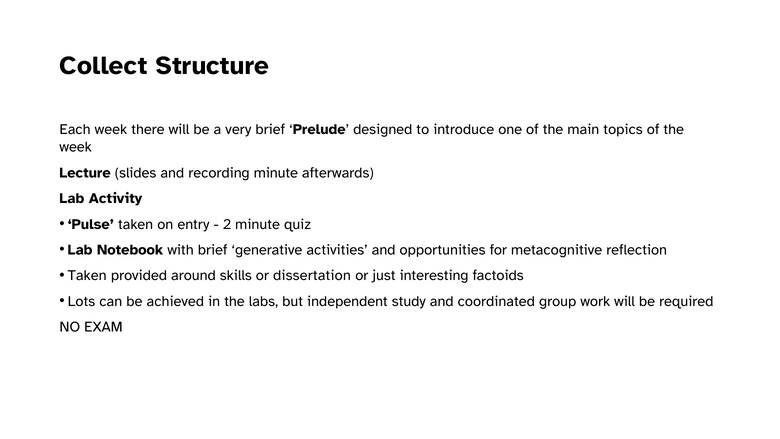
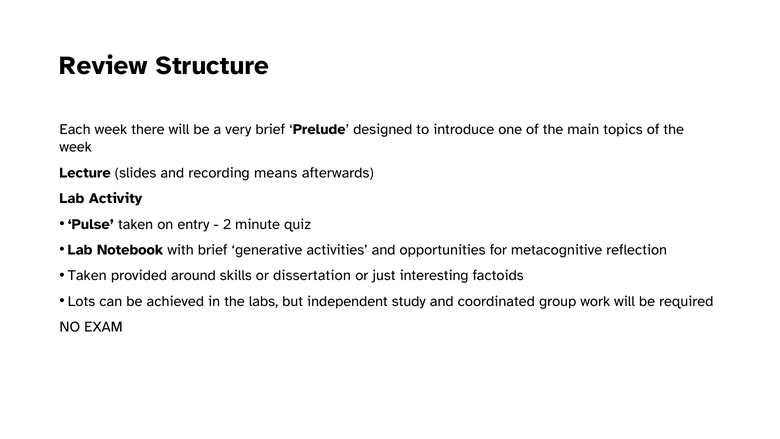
Collect: Collect -> Review (103, 66)
recording minute: minute -> means (276, 173)
